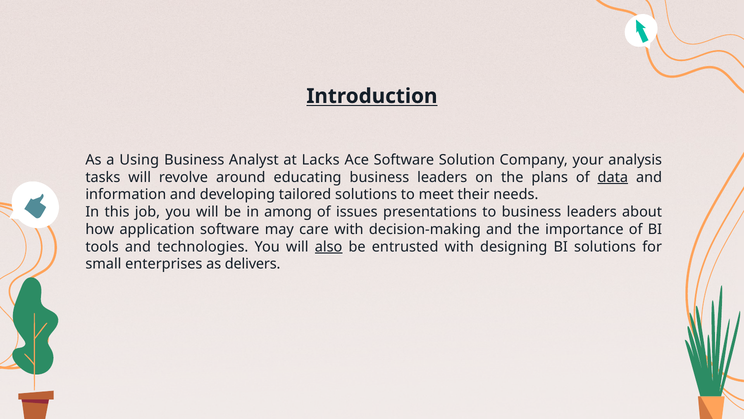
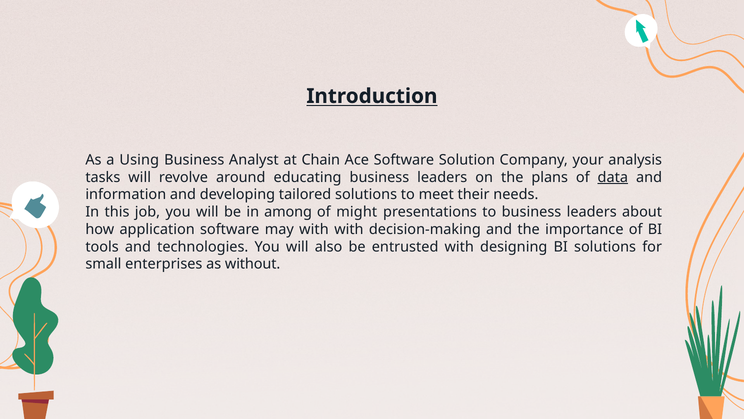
Lacks: Lacks -> Chain (321, 160)
issues: issues -> might (357, 212)
may care: care -> with (314, 229)
also underline: present -> none (329, 247)
delivers: delivers -> without (253, 264)
